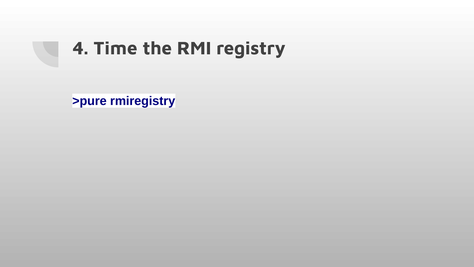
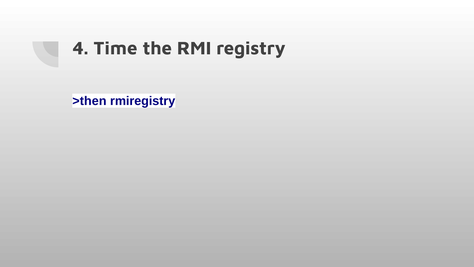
>pure: >pure -> >then (89, 101)
